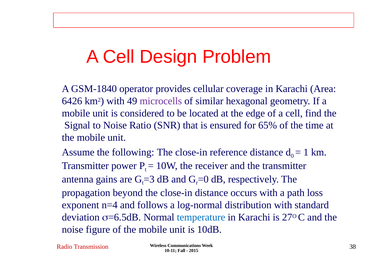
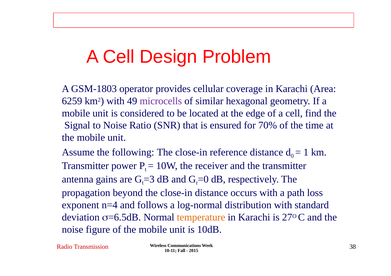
GSM-1840: GSM-1840 -> GSM-1803 (94, 89)
6426: 6426 -> 6259 (72, 101)
65%: 65% -> 70% (268, 126)
temperature colour: blue -> orange (201, 217)
